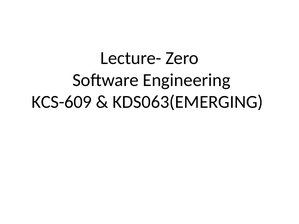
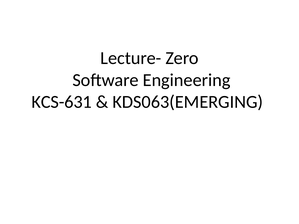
KCS-609: KCS-609 -> KCS-631 (62, 102)
